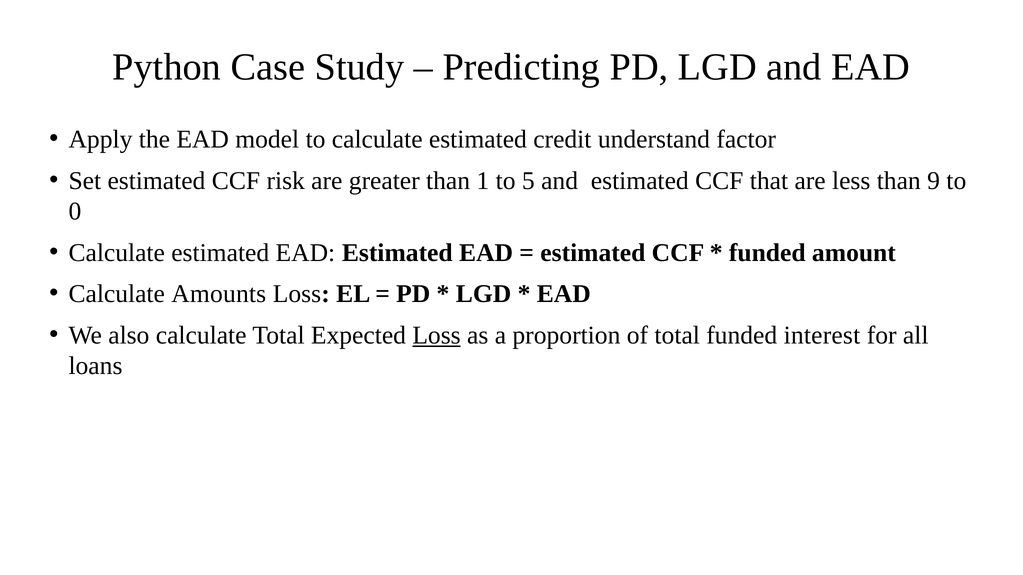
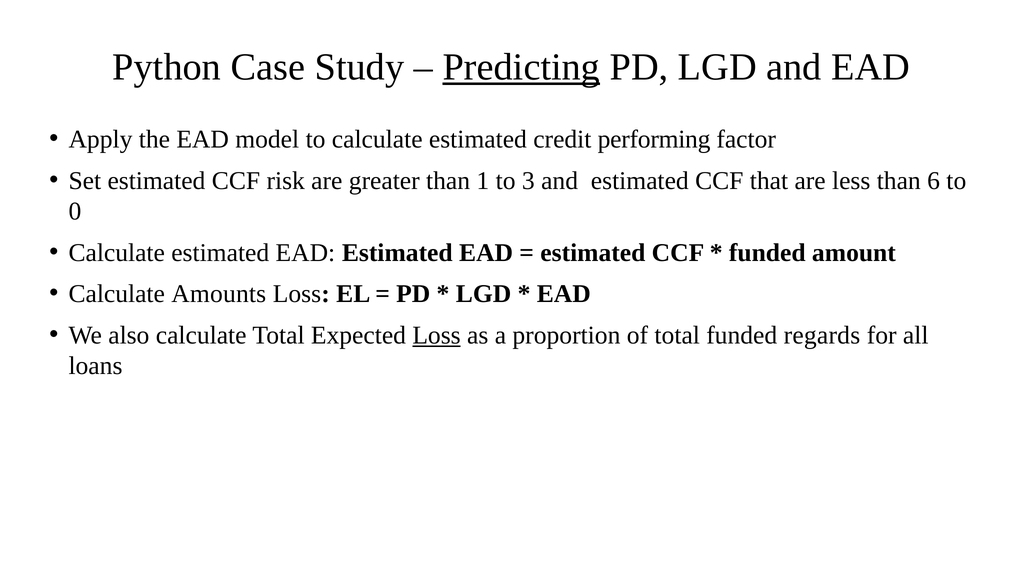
Predicting underline: none -> present (521, 67)
understand: understand -> performing (654, 139)
5: 5 -> 3 (528, 181)
9: 9 -> 6 (934, 181)
interest: interest -> regards (822, 335)
